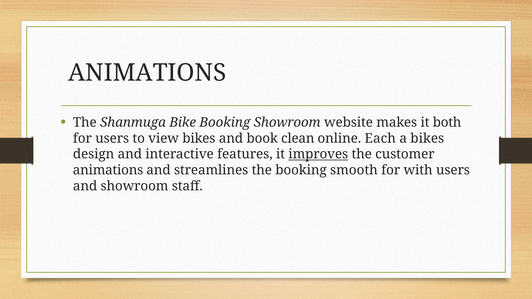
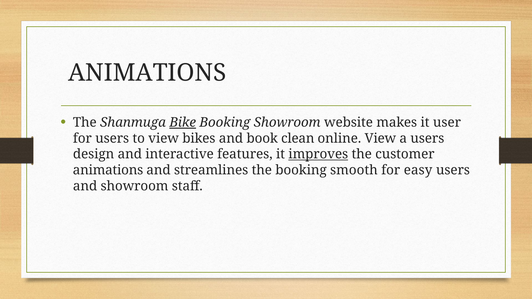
Bike underline: none -> present (183, 122)
both: both -> user (447, 122)
online Each: Each -> View (380, 138)
a bikes: bikes -> users (427, 138)
with: with -> easy (418, 170)
